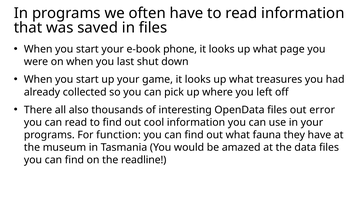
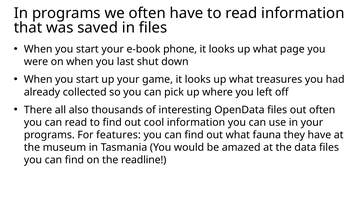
out error: error -> often (322, 110)
function: function -> features (118, 135)
